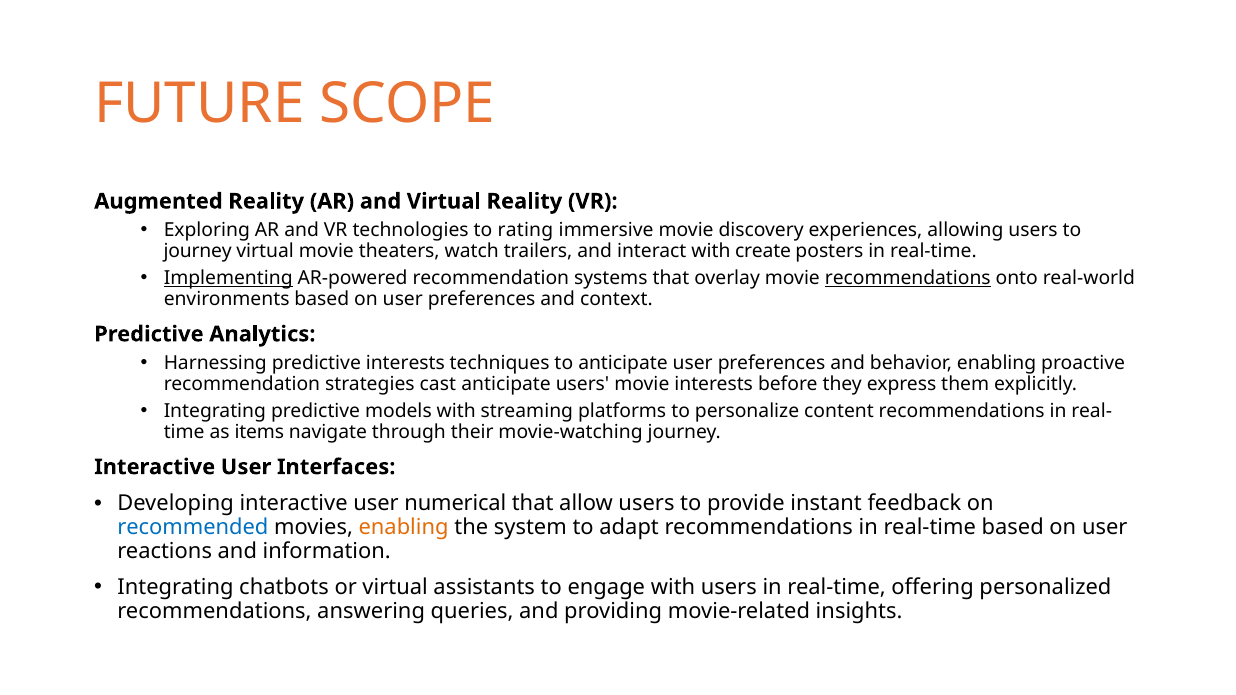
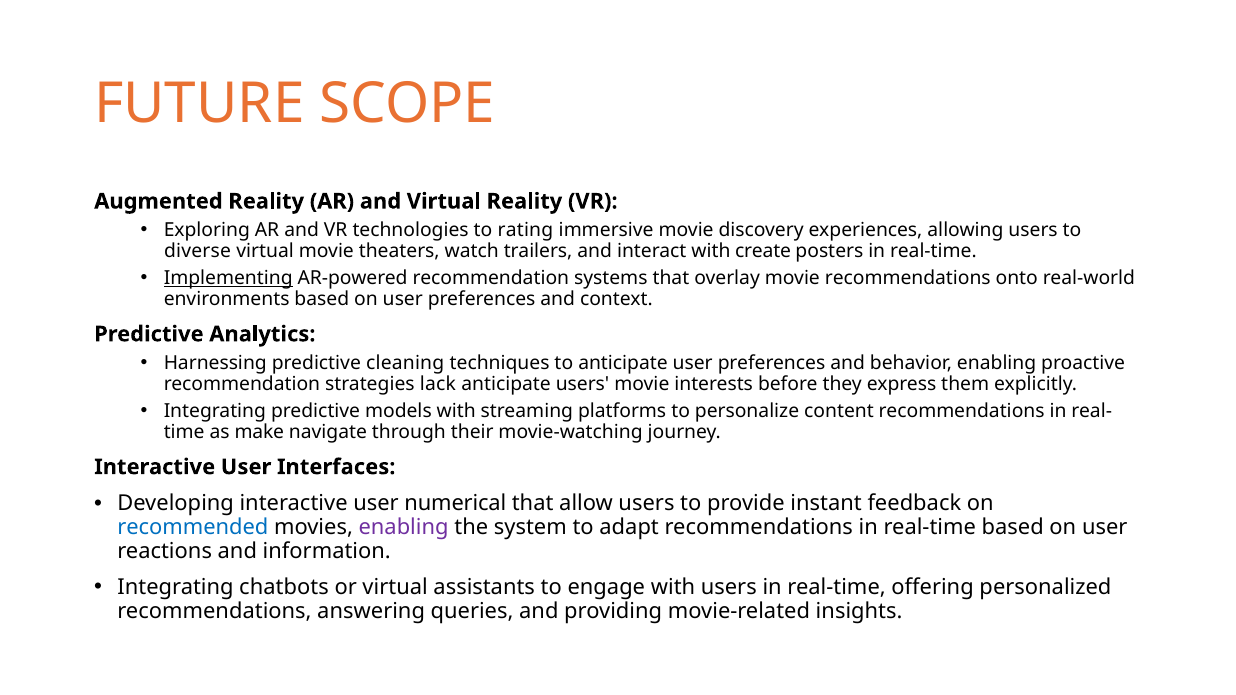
journey: journey -> diverse (198, 251)
recommendations underline: present -> none (908, 278)
predictive interests: interests -> cleaning (405, 363)
cast: cast -> lack (438, 384)
items: items -> make (259, 432)
enabling colour: orange -> purple (404, 527)
